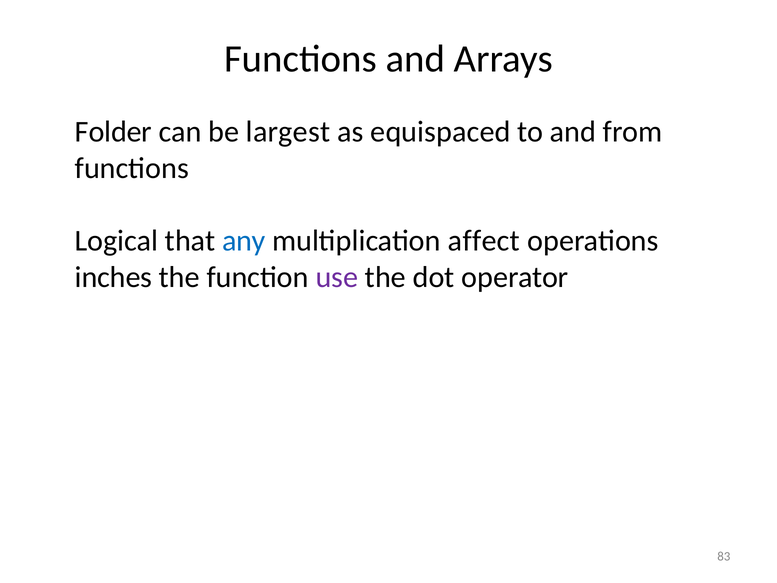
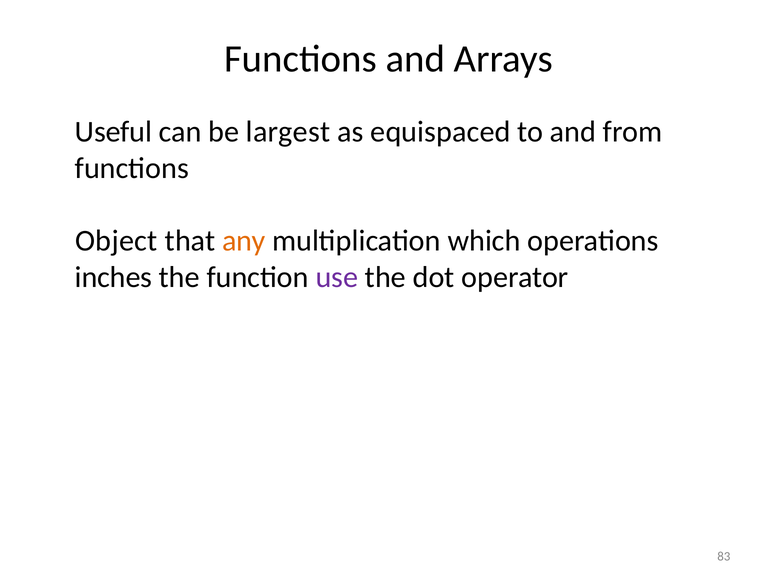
Folder: Folder -> Useful (113, 132)
Logical: Logical -> Object (116, 241)
any colour: blue -> orange (244, 241)
affect: affect -> which (484, 241)
